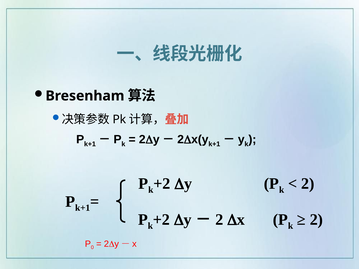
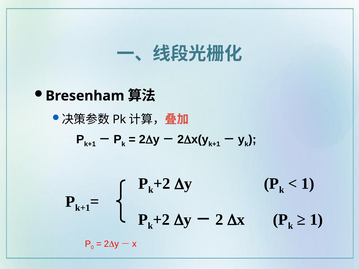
2: 2 -> 1 (308, 184)
2: 2 -> 1 (316, 220)
